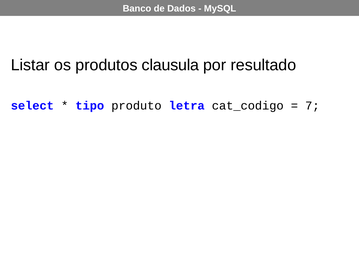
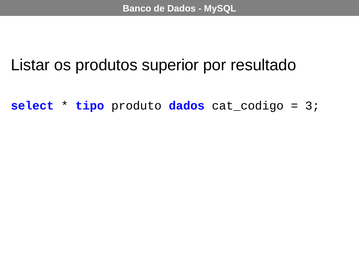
clausula: clausula -> superior (170, 65)
produto letra: letra -> dados (187, 105)
7: 7 -> 3 (312, 105)
